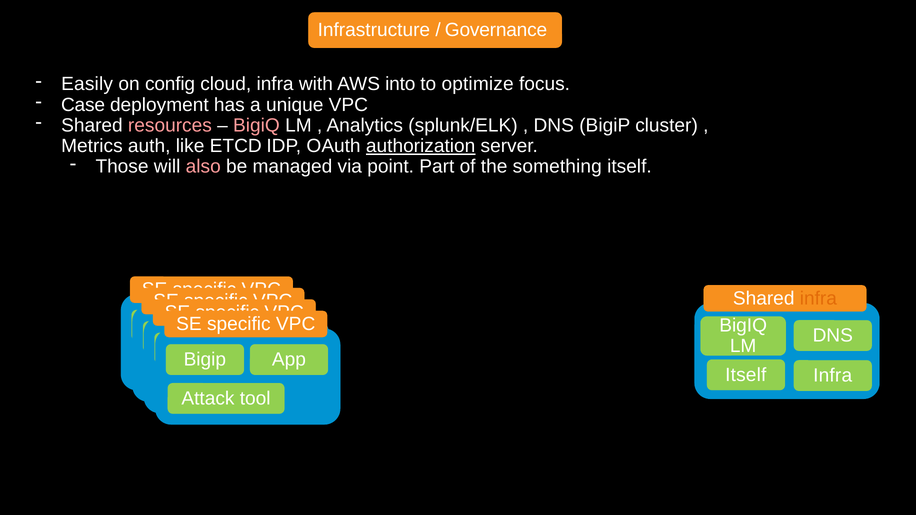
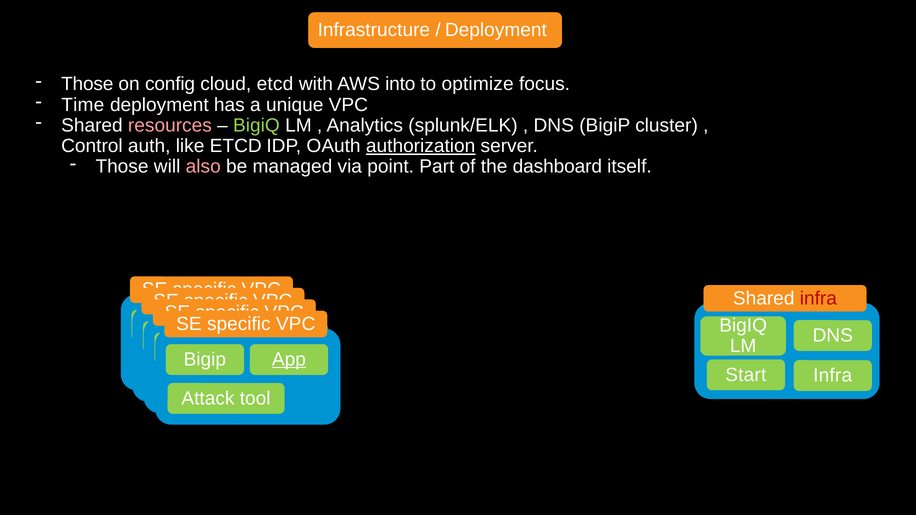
Governance: Governance -> Deployment (496, 30)
Easily: Easily -> Those (87, 84)
cloud infra: infra -> etcd (275, 84)
Case: Case -> Time (83, 105)
BigiQ colour: pink -> light green (256, 125)
Metrics: Metrics -> Control (92, 146)
something: something -> dashboard (557, 167)
infra colour: orange -> red (818, 298)
App underline: none -> present (289, 360)
Itself: Itself -> Start (746, 375)
